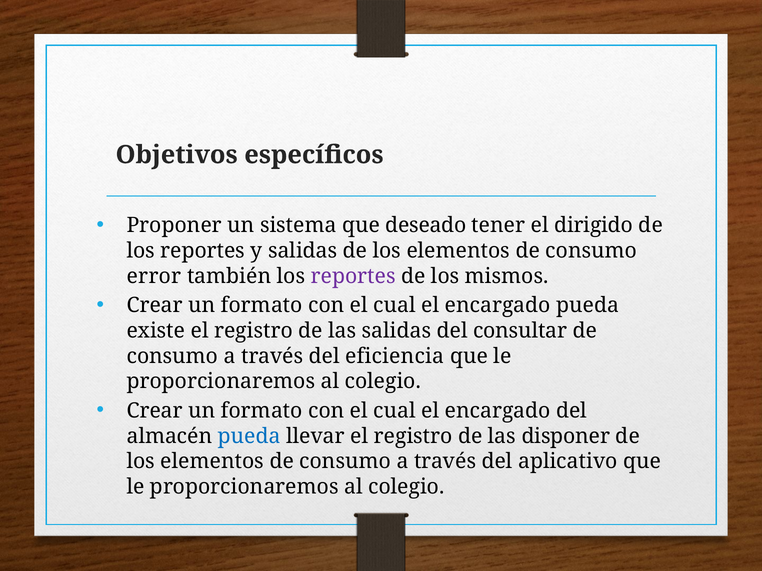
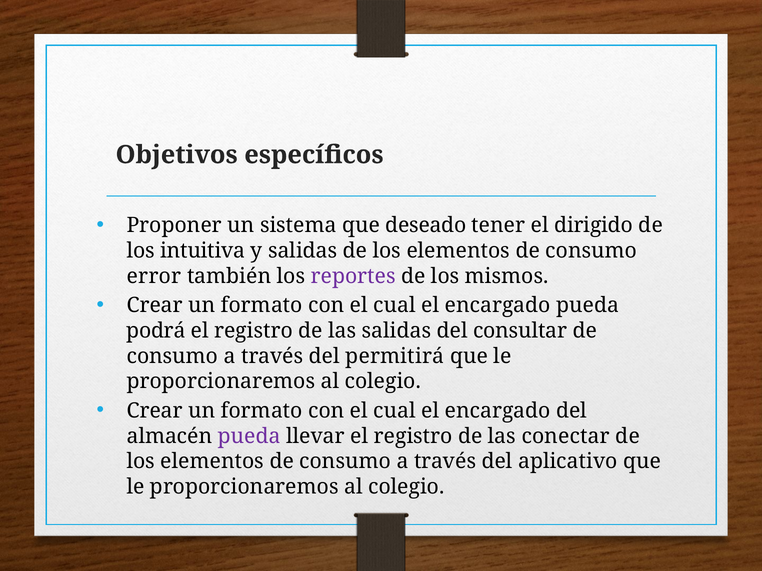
reportes: reportes -> intuitiva (203, 251)
existe: existe -> podrá (156, 331)
eficiencia: eficiencia -> permitirá (395, 356)
pueda colour: blue -> purple (249, 436)
disponer: disponer -> conectar (566, 436)
